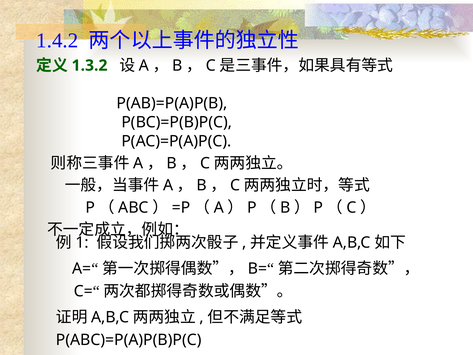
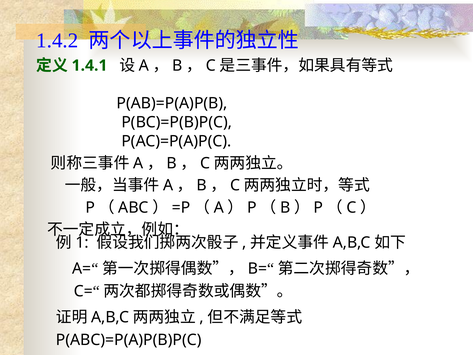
1.3.2: 1.3.2 -> 1.4.1 (90, 65)
